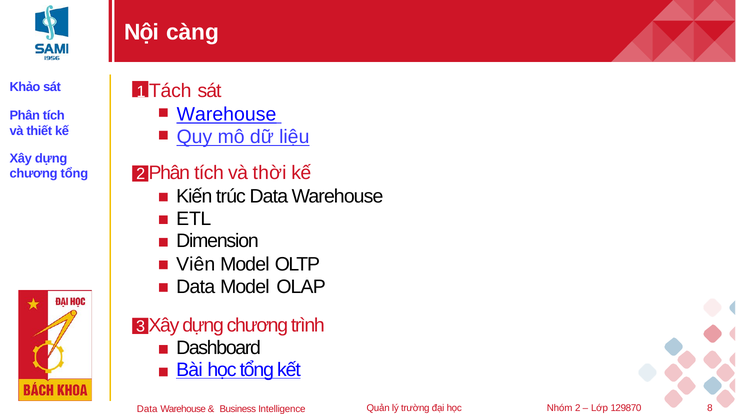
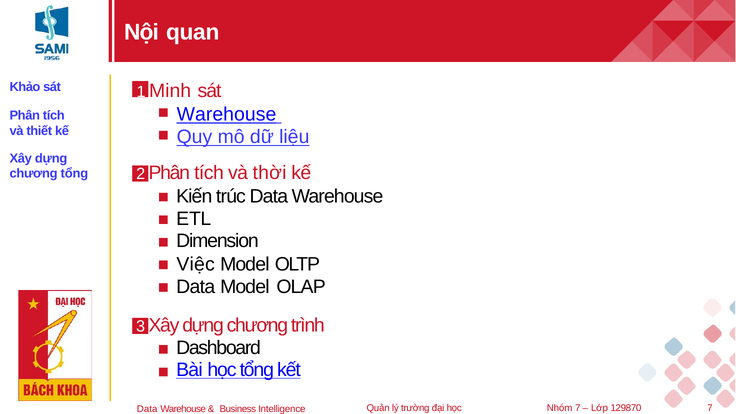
càng: càng -> quan (193, 32)
Tách: Tách -> Minh (170, 91)
Viên: Viên -> Việc (196, 264)
Nhóm 2: 2 -> 7 (578, 408)
129870 8: 8 -> 7 (710, 408)
